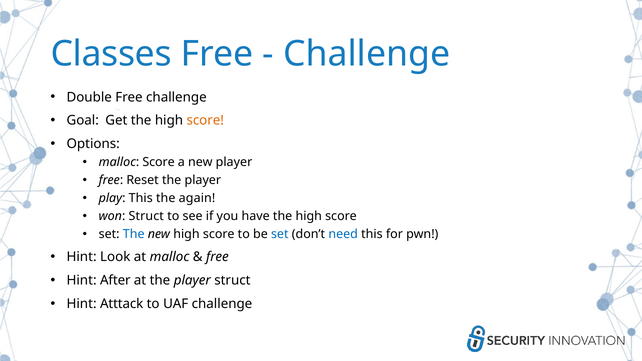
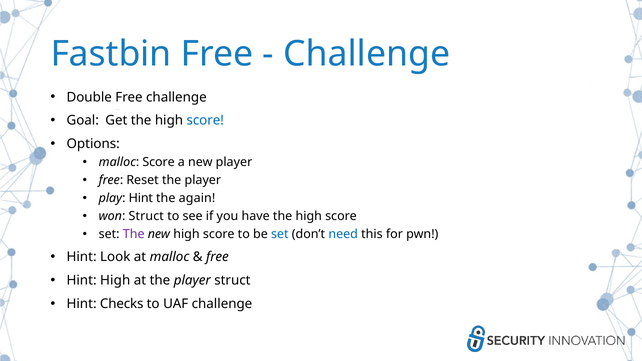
Classes: Classes -> Fastbin (111, 54)
score colour: orange -> blue (205, 121)
play This: This -> Hint (141, 198)
The colour: blue -> purple (134, 234)
Hint After: After -> High (115, 280)
Atttack: Atttack -> Checks (122, 304)
